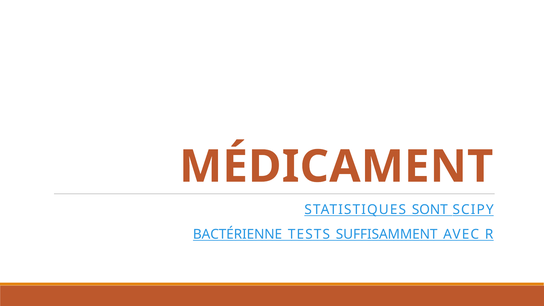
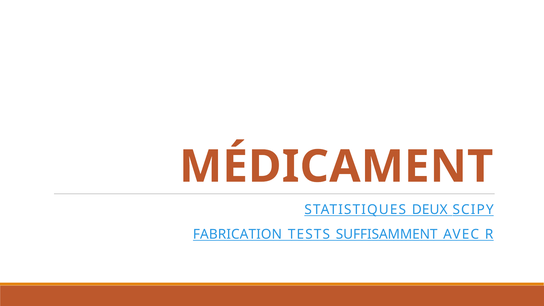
SONT: SONT -> DEUX (430, 210)
BACTÉRIENNE: BACTÉRIENNE -> FABRICATION (237, 234)
